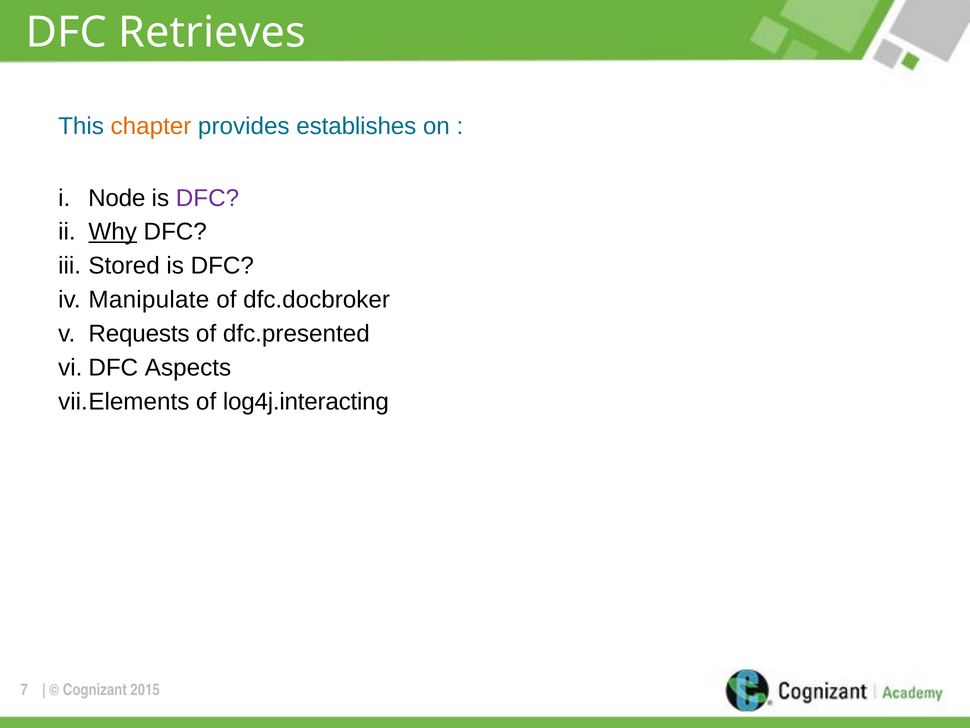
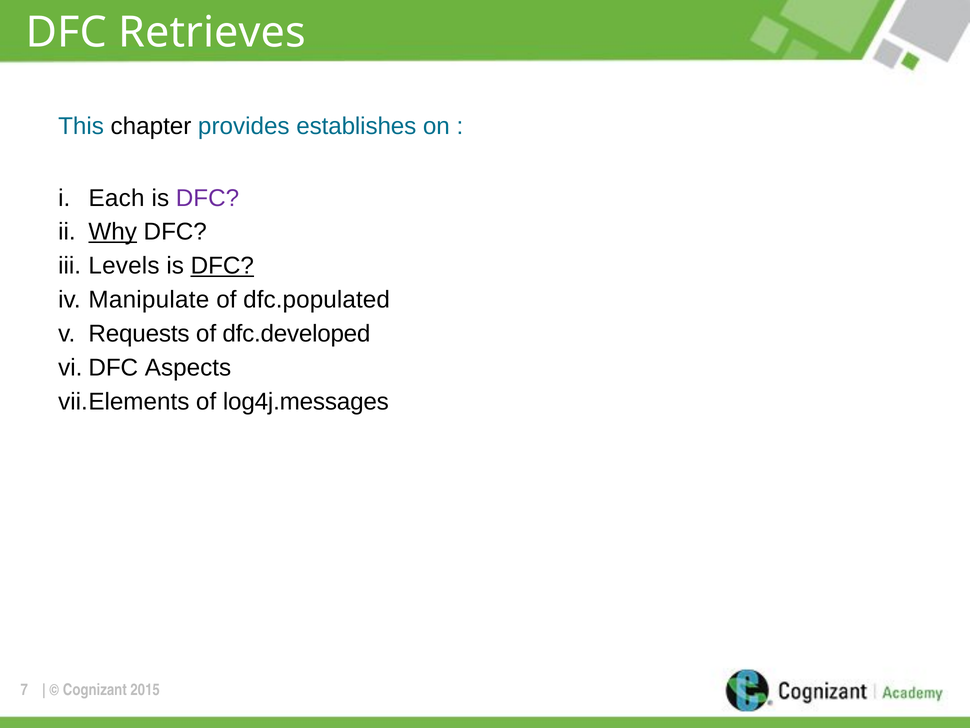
chapter colour: orange -> black (151, 126)
Node: Node -> Each (117, 198)
Stored: Stored -> Levels (124, 266)
DFC underline: none -> present (222, 266)
dfc.docbroker: dfc.docbroker -> dfc.populated (317, 300)
dfc.presented: dfc.presented -> dfc.developed (296, 334)
log4j.interacting: log4j.interacting -> log4j.messages (306, 402)
